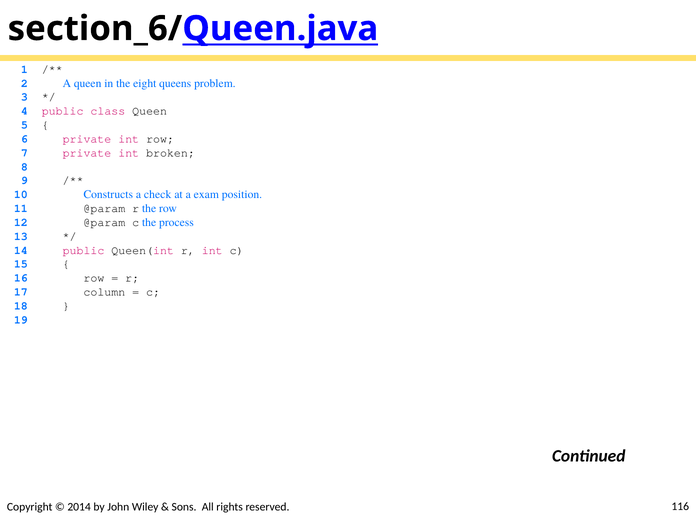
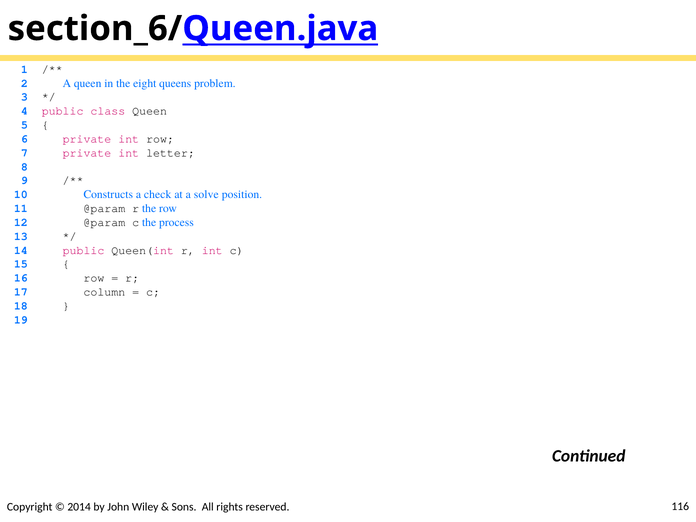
broken: broken -> letter (170, 153)
exam: exam -> solve (206, 195)
